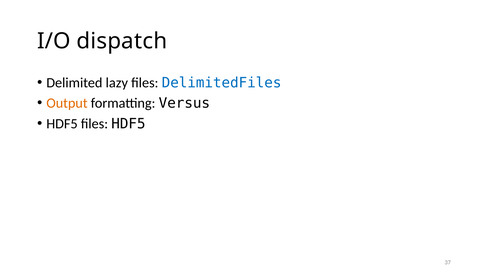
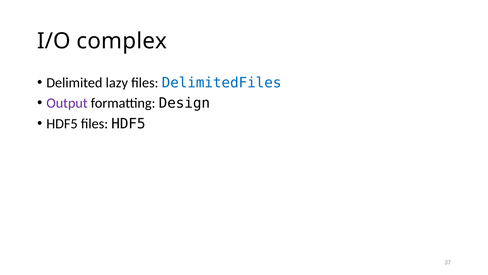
dispatch: dispatch -> complex (122, 41)
Output colour: orange -> purple (67, 103)
Versus: Versus -> Design (184, 103)
